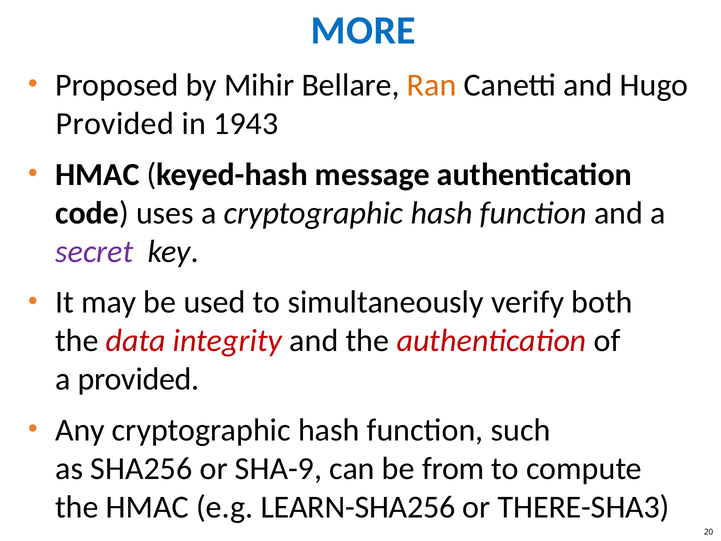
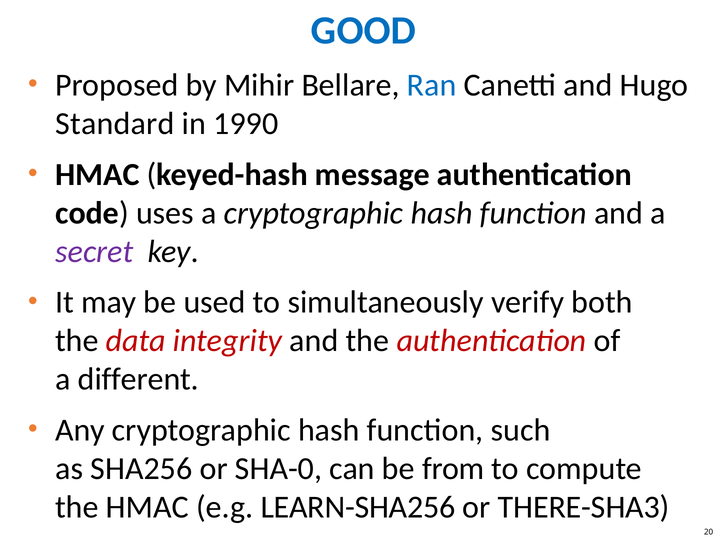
MORE: MORE -> GOOD (363, 31)
Ran colour: orange -> blue (432, 85)
Provided: Provided -> Standard (115, 123)
1943: 1943 -> 1990 (246, 123)
a provided: provided -> different (138, 379)
SHA-9: SHA-9 -> SHA-0 (278, 468)
